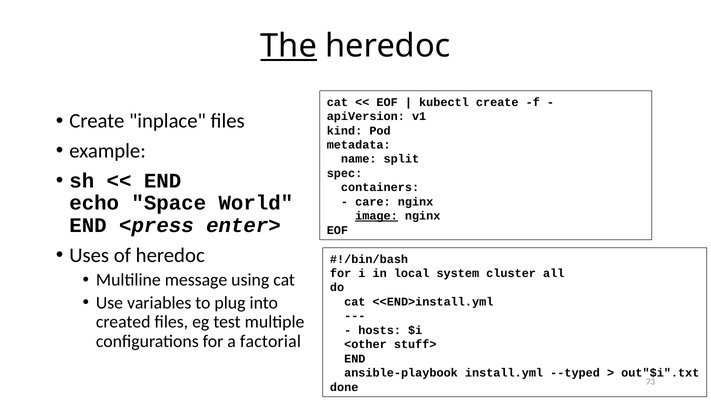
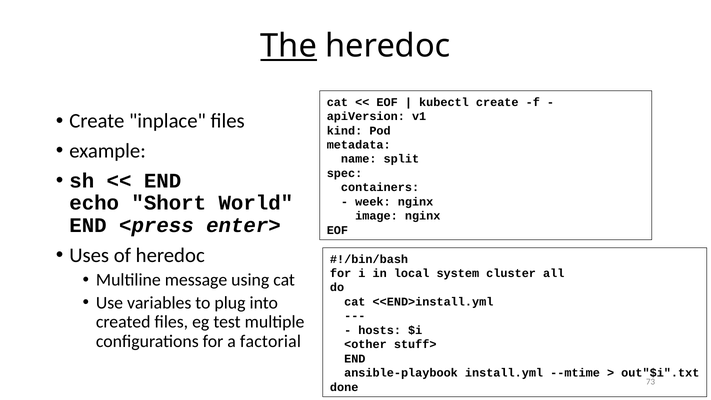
Space: Space -> Short (169, 203)
care: care -> week (373, 202)
image underline: present -> none (376, 216)
--typed: --typed -> --mtime (575, 373)
